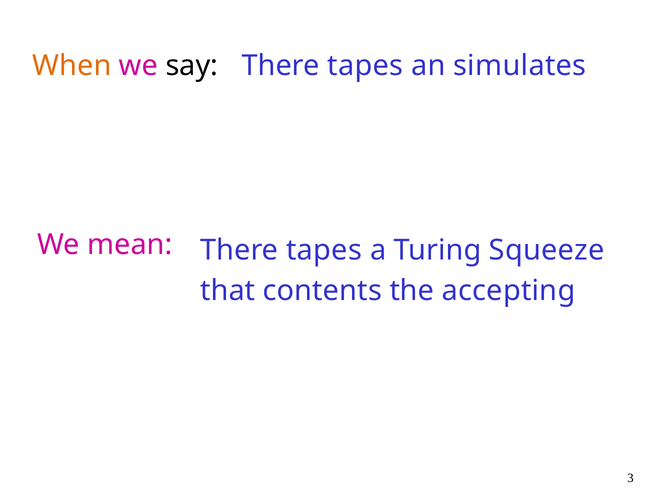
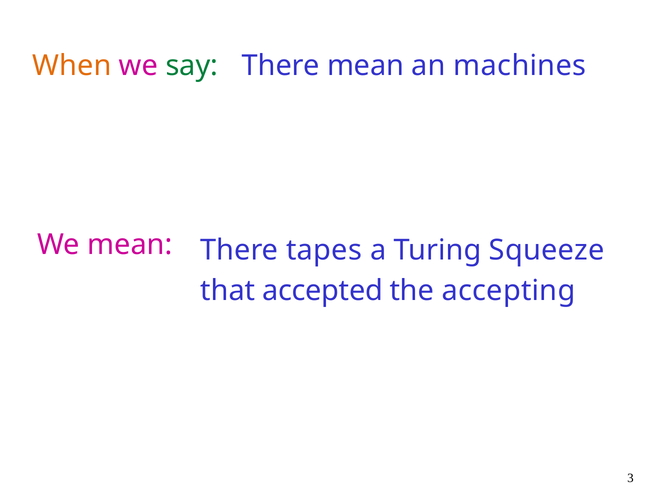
say colour: black -> green (192, 66)
tapes: tapes -> mean (366, 66)
simulates: simulates -> machines (520, 66)
contents: contents -> accepted (323, 291)
